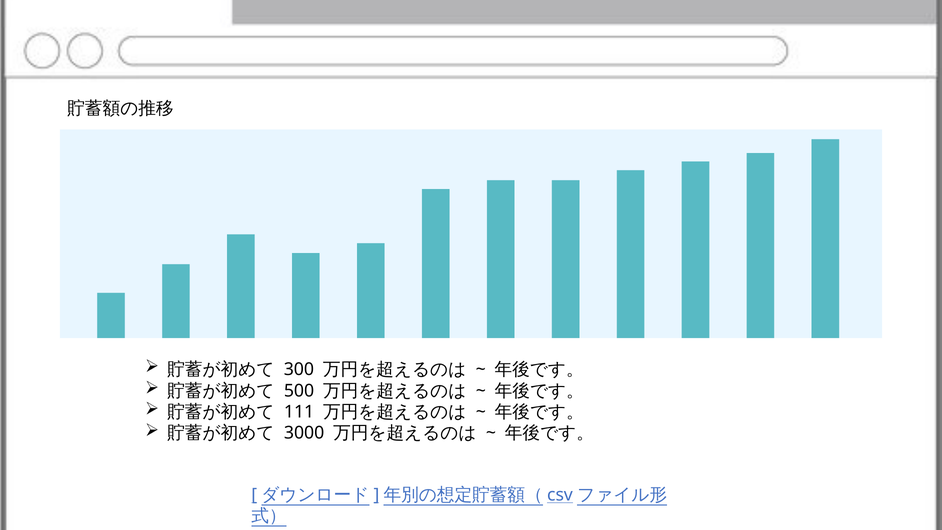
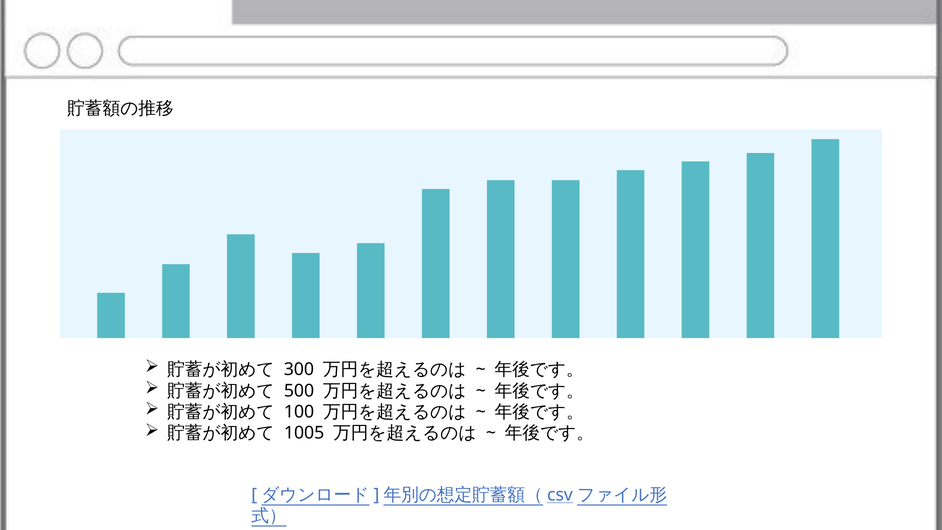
111: 111 -> 100 (299, 412)
3000: 3000 -> 1005 (304, 433)
